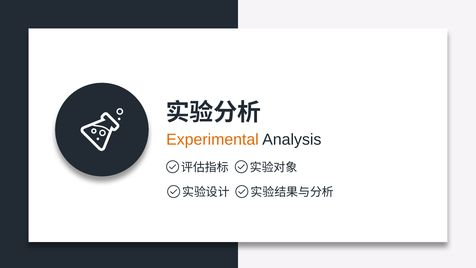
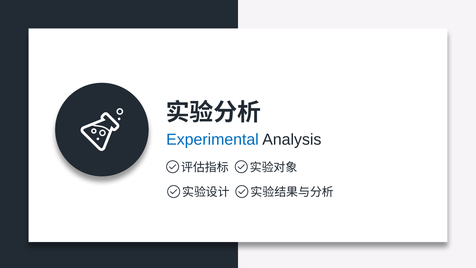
Experimental colour: orange -> blue (213, 140)
